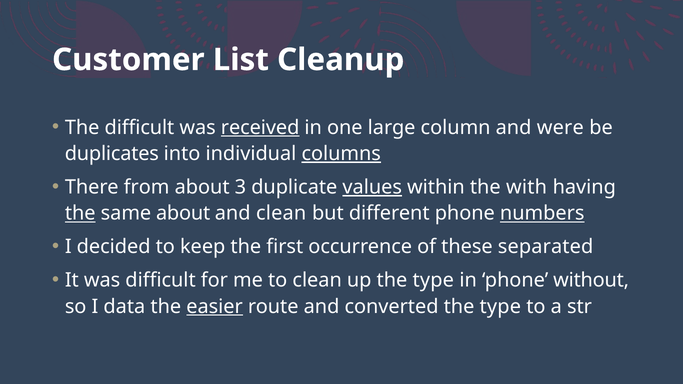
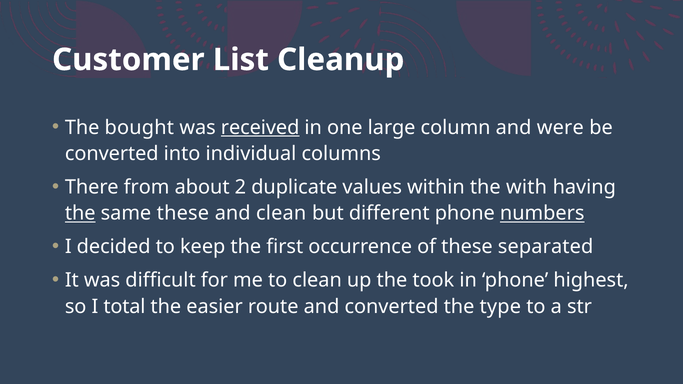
The difficult: difficult -> bought (139, 127)
duplicates: duplicates -> converted (112, 154)
columns underline: present -> none (341, 154)
3: 3 -> 2 (240, 187)
values underline: present -> none (372, 187)
same about: about -> these (183, 214)
up the type: type -> took (433, 280)
without: without -> highest (591, 280)
data: data -> total (124, 307)
easier underline: present -> none (215, 307)
